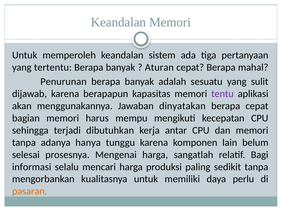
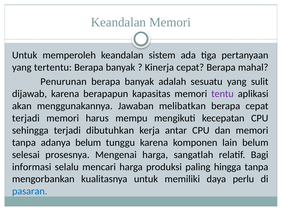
Aturan: Aturan -> Kinerja (159, 68)
dinyatakan: dinyatakan -> melibatkan (182, 106)
bagian: bagian -> terjadi (26, 118)
adanya hanya: hanya -> belum (88, 143)
sedikit: sedikit -> hingga (228, 167)
pasaran colour: orange -> blue (30, 192)
